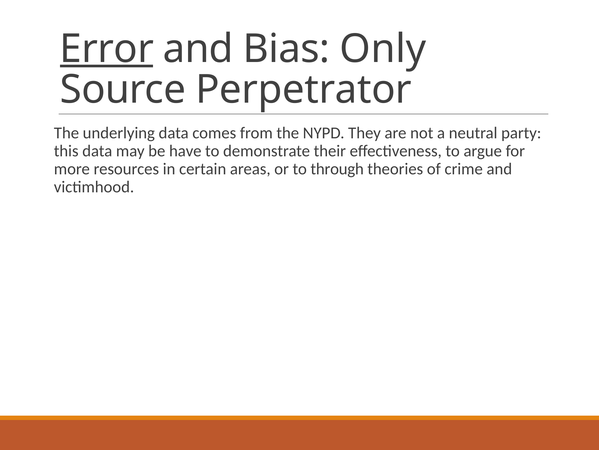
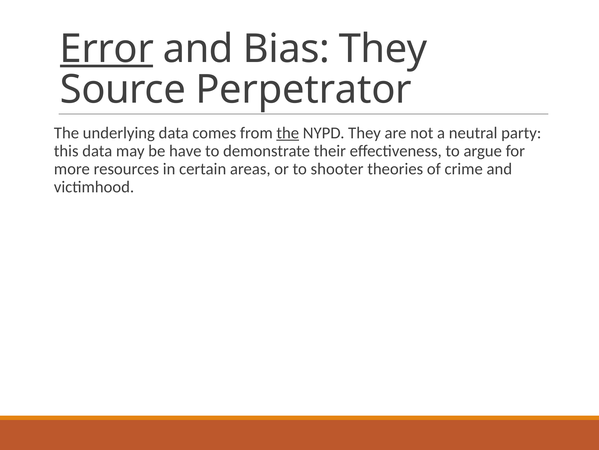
Bias Only: Only -> They (383, 49)
the underline: none -> present (288, 133)
through: through -> shooter (337, 169)
